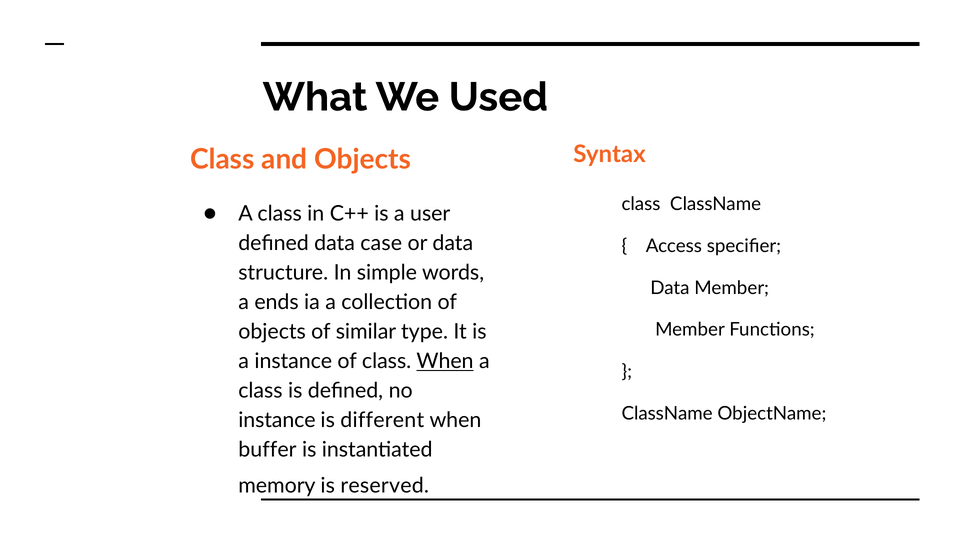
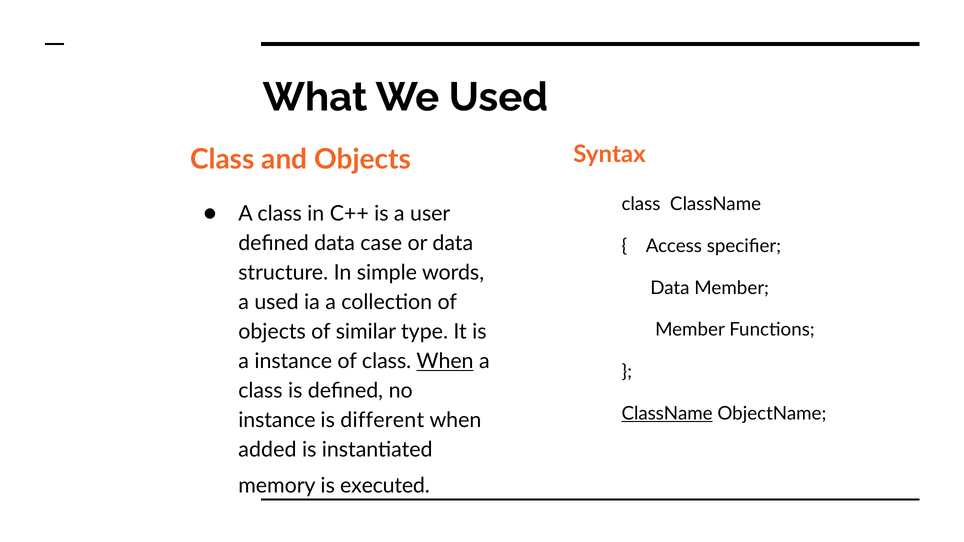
a ends: ends -> used (277, 302)
ClassName underline: none -> present (667, 414)
buffer: buffer -> added (267, 450)
reserved: reserved -> executed (385, 486)
